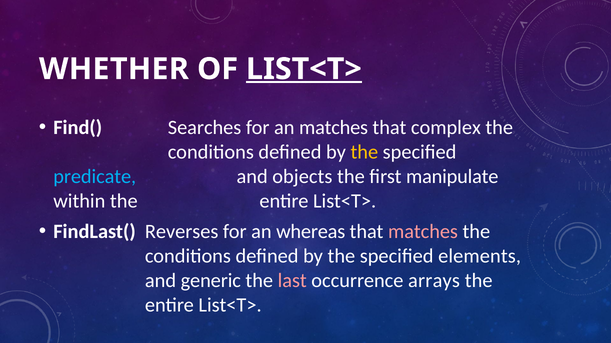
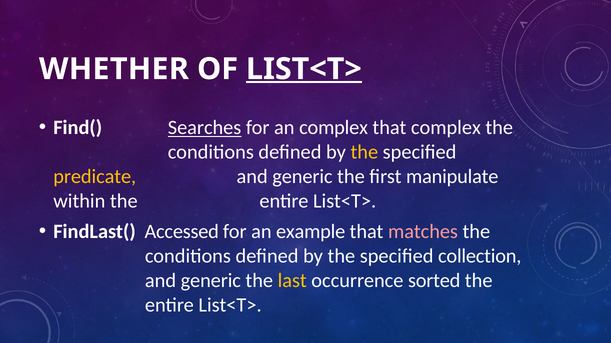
Searches underline: none -> present (205, 128)
an matches: matches -> complex (334, 128)
predicate colour: light blue -> yellow (95, 177)
objects: objects -> generic (302, 177)
Reverses: Reverses -> Accessed (182, 232)
whereas: whereas -> example (311, 232)
elements: elements -> collection (480, 257)
last colour: pink -> yellow (292, 281)
arrays: arrays -> sorted (434, 281)
